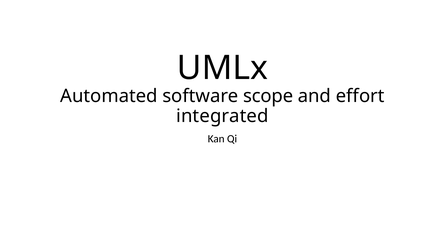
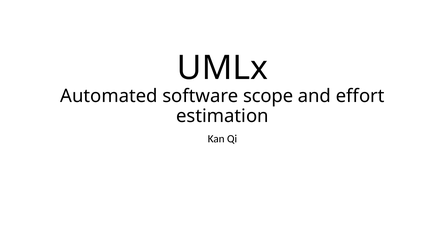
integrated: integrated -> estimation (222, 116)
